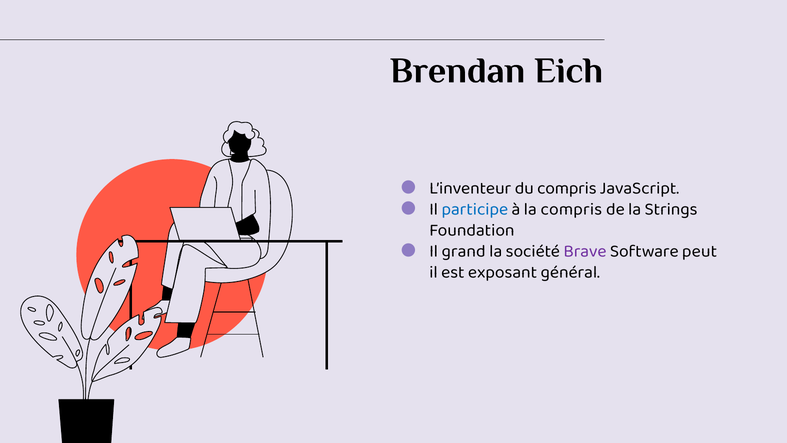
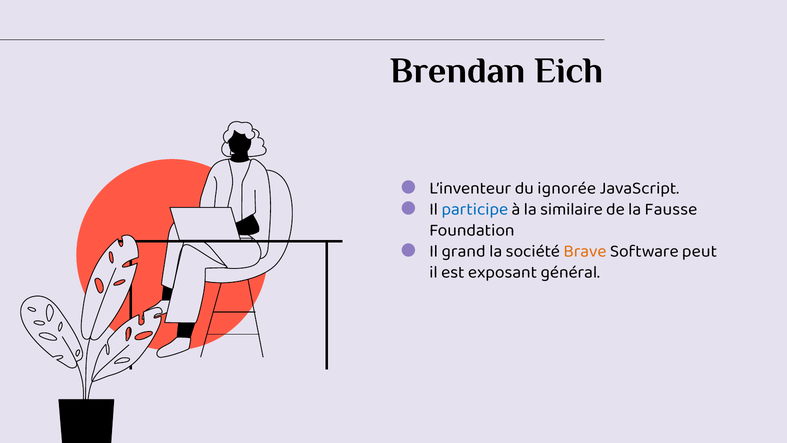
du compris: compris -> ignorée (567, 188)
la compris: compris -> similaire (571, 209)
Strings: Strings -> Fausse (671, 209)
Brave colour: purple -> orange (585, 251)
